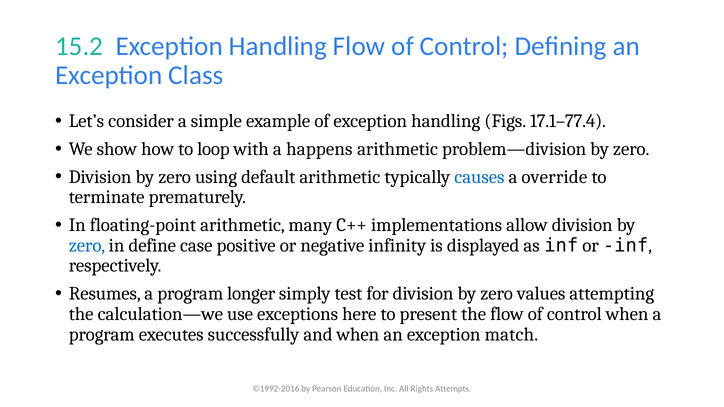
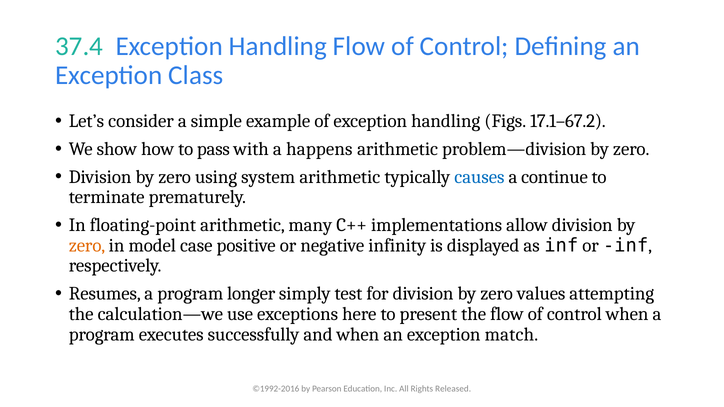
15.2: 15.2 -> 37.4 (79, 46)
17.1–77.4: 17.1–77.4 -> 17.1–67.2 (568, 121)
loop: loop -> pass (213, 149)
default: default -> system (268, 177)
override: override -> continue (555, 177)
zero colour: blue -> orange (87, 246)
define: define -> model (152, 246)
Attempts: Attempts -> Released (453, 389)
